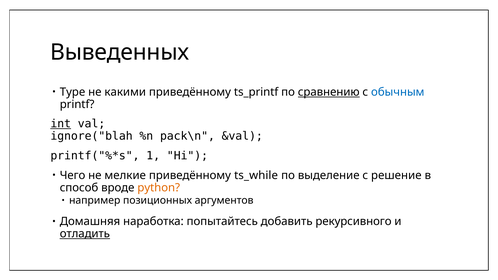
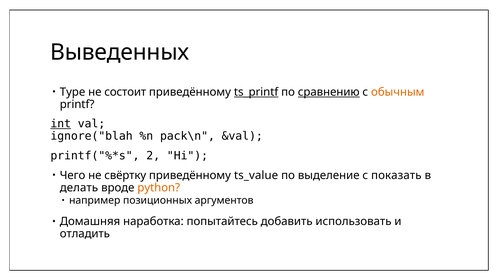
какими: какими -> состоит (125, 92)
ts_printf underline: none -> present (256, 92)
обычным colour: blue -> orange (398, 92)
1: 1 -> 2 (153, 156)
мелкие: мелкие -> свёртку (125, 175)
ts_while: ts_while -> ts_value (256, 175)
решение: решение -> показать (396, 175)
способ: способ -> делать (79, 188)
рекурсивного: рекурсивного -> использовать (353, 222)
отладить underline: present -> none (85, 234)
